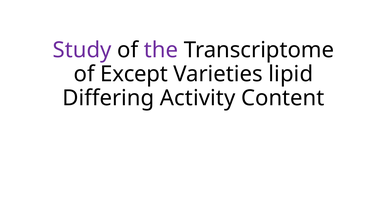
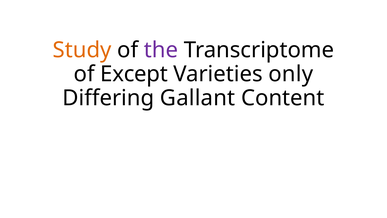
Study colour: purple -> orange (82, 50)
lipid: lipid -> only (291, 74)
Activity: Activity -> Gallant (198, 98)
